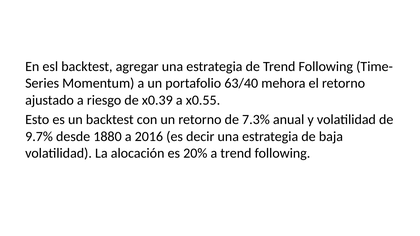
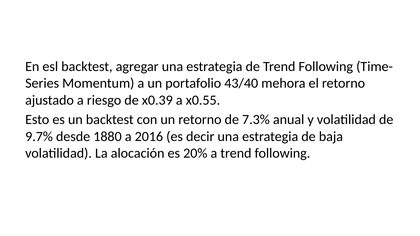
63/40: 63/40 -> 43/40 (241, 83)
